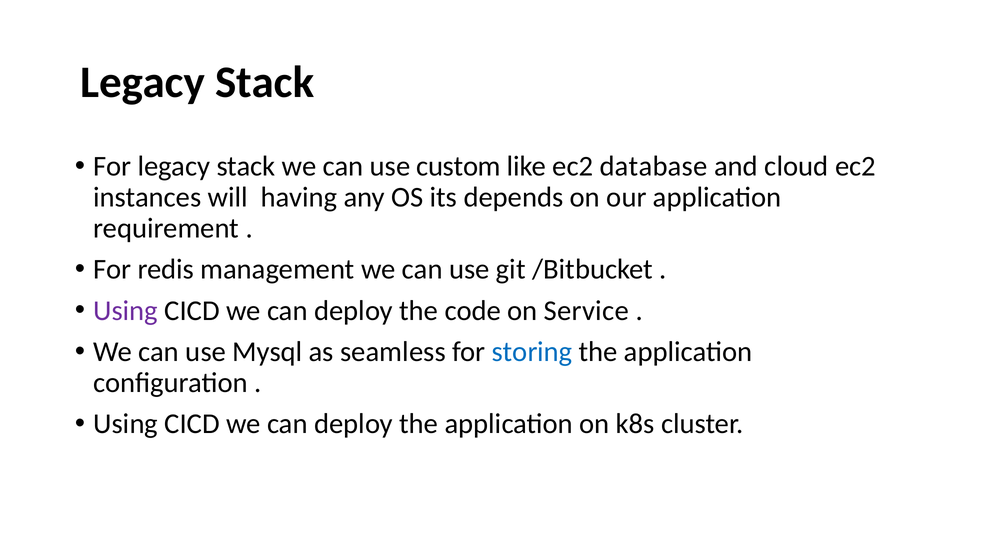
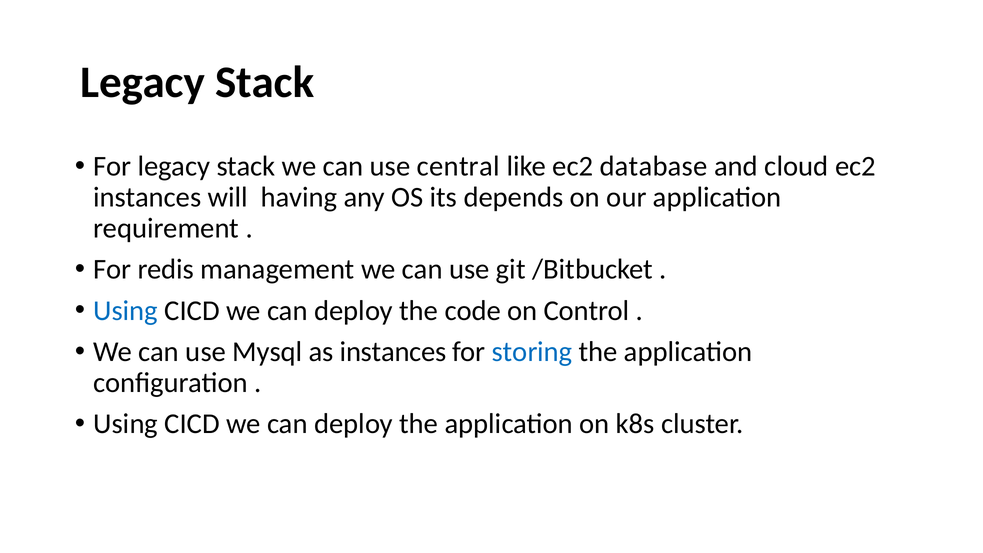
custom: custom -> central (458, 166)
Using colour: purple -> blue (126, 311)
Service: Service -> Control (587, 311)
as seamless: seamless -> instances (393, 352)
